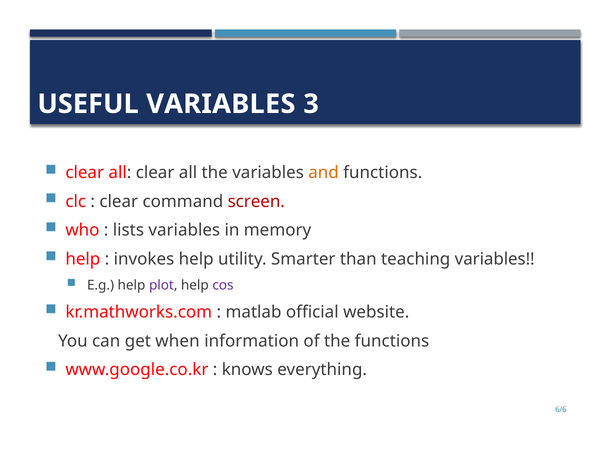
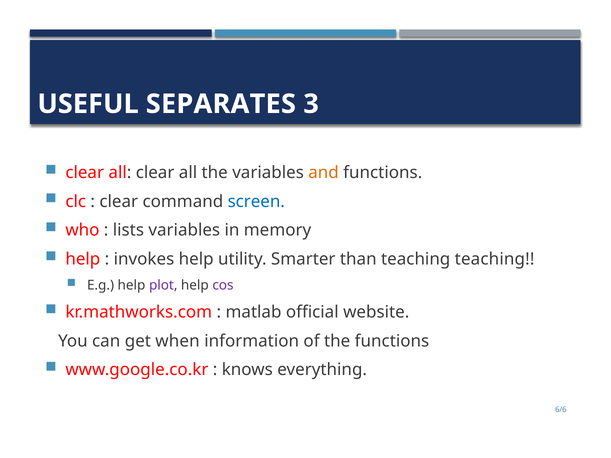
USEFUL VARIABLES: VARIABLES -> SEPARATES (221, 104)
screen colour: red -> blue (256, 202)
teaching variables: variables -> teaching (495, 259)
